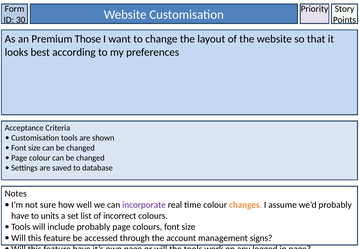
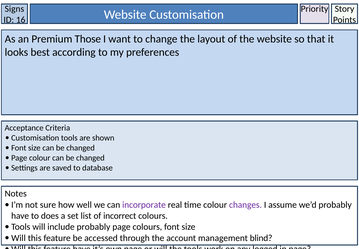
Form: Form -> Signs (14, 9)
30: 30 -> 16 (21, 20)
changes colour: orange -> purple (246, 204)
units: units -> does (50, 215)
signs: signs -> blind (261, 238)
